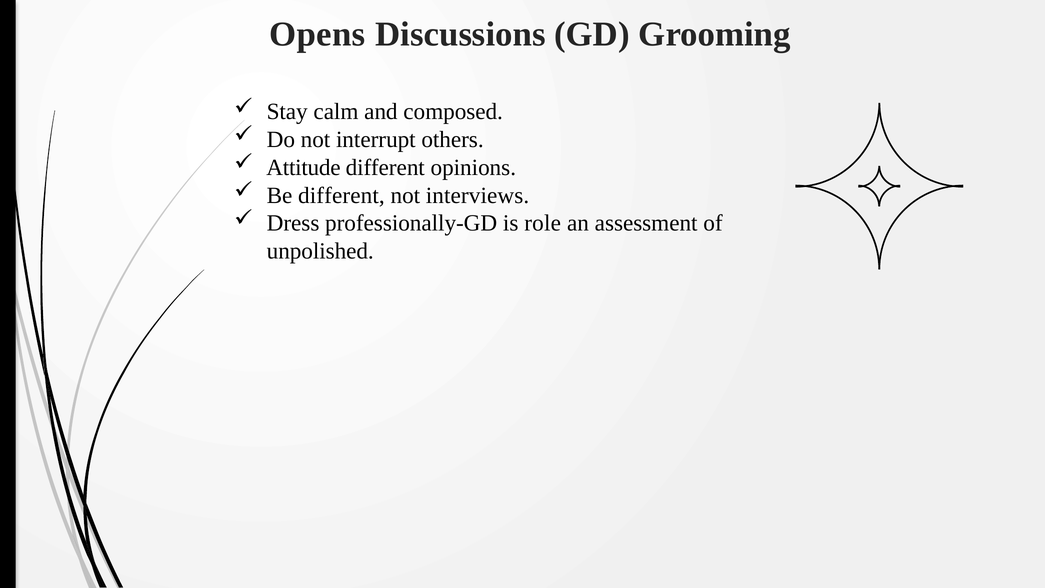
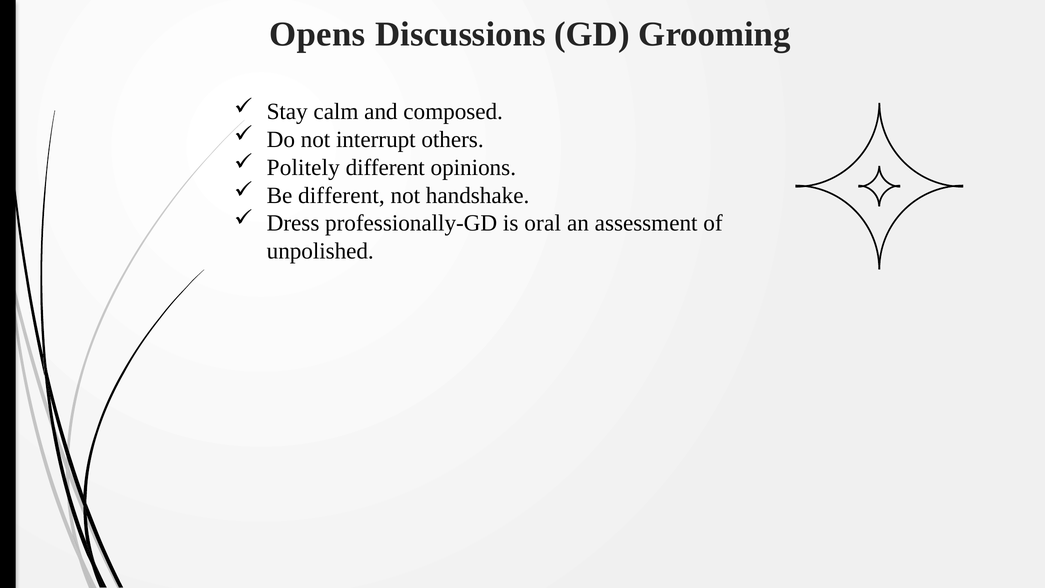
Attitude: Attitude -> Politely (303, 167)
interviews: interviews -> handshake (478, 195)
role: role -> oral (543, 223)
